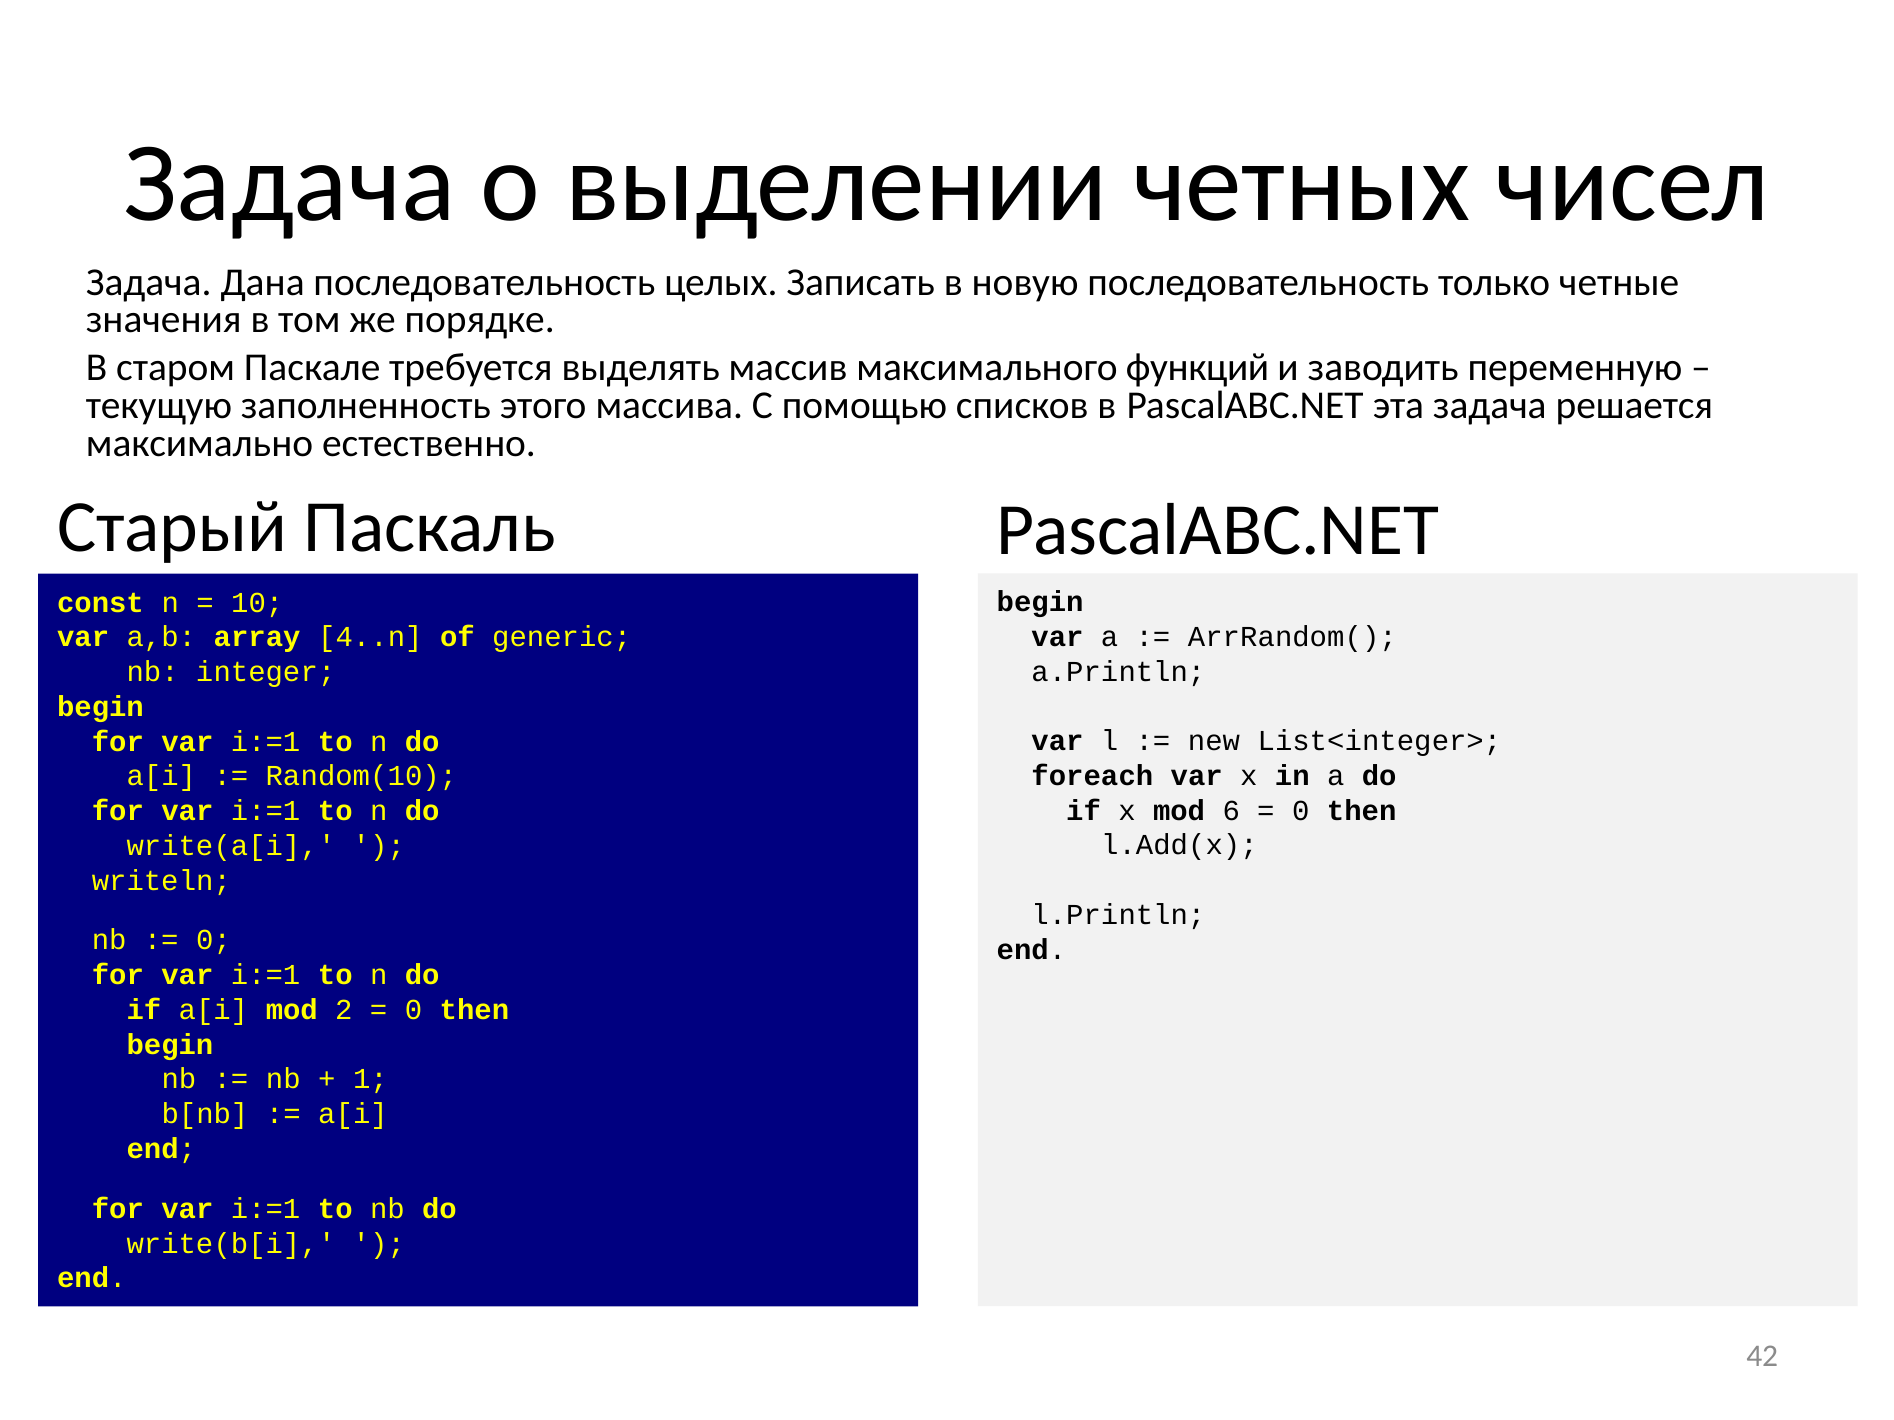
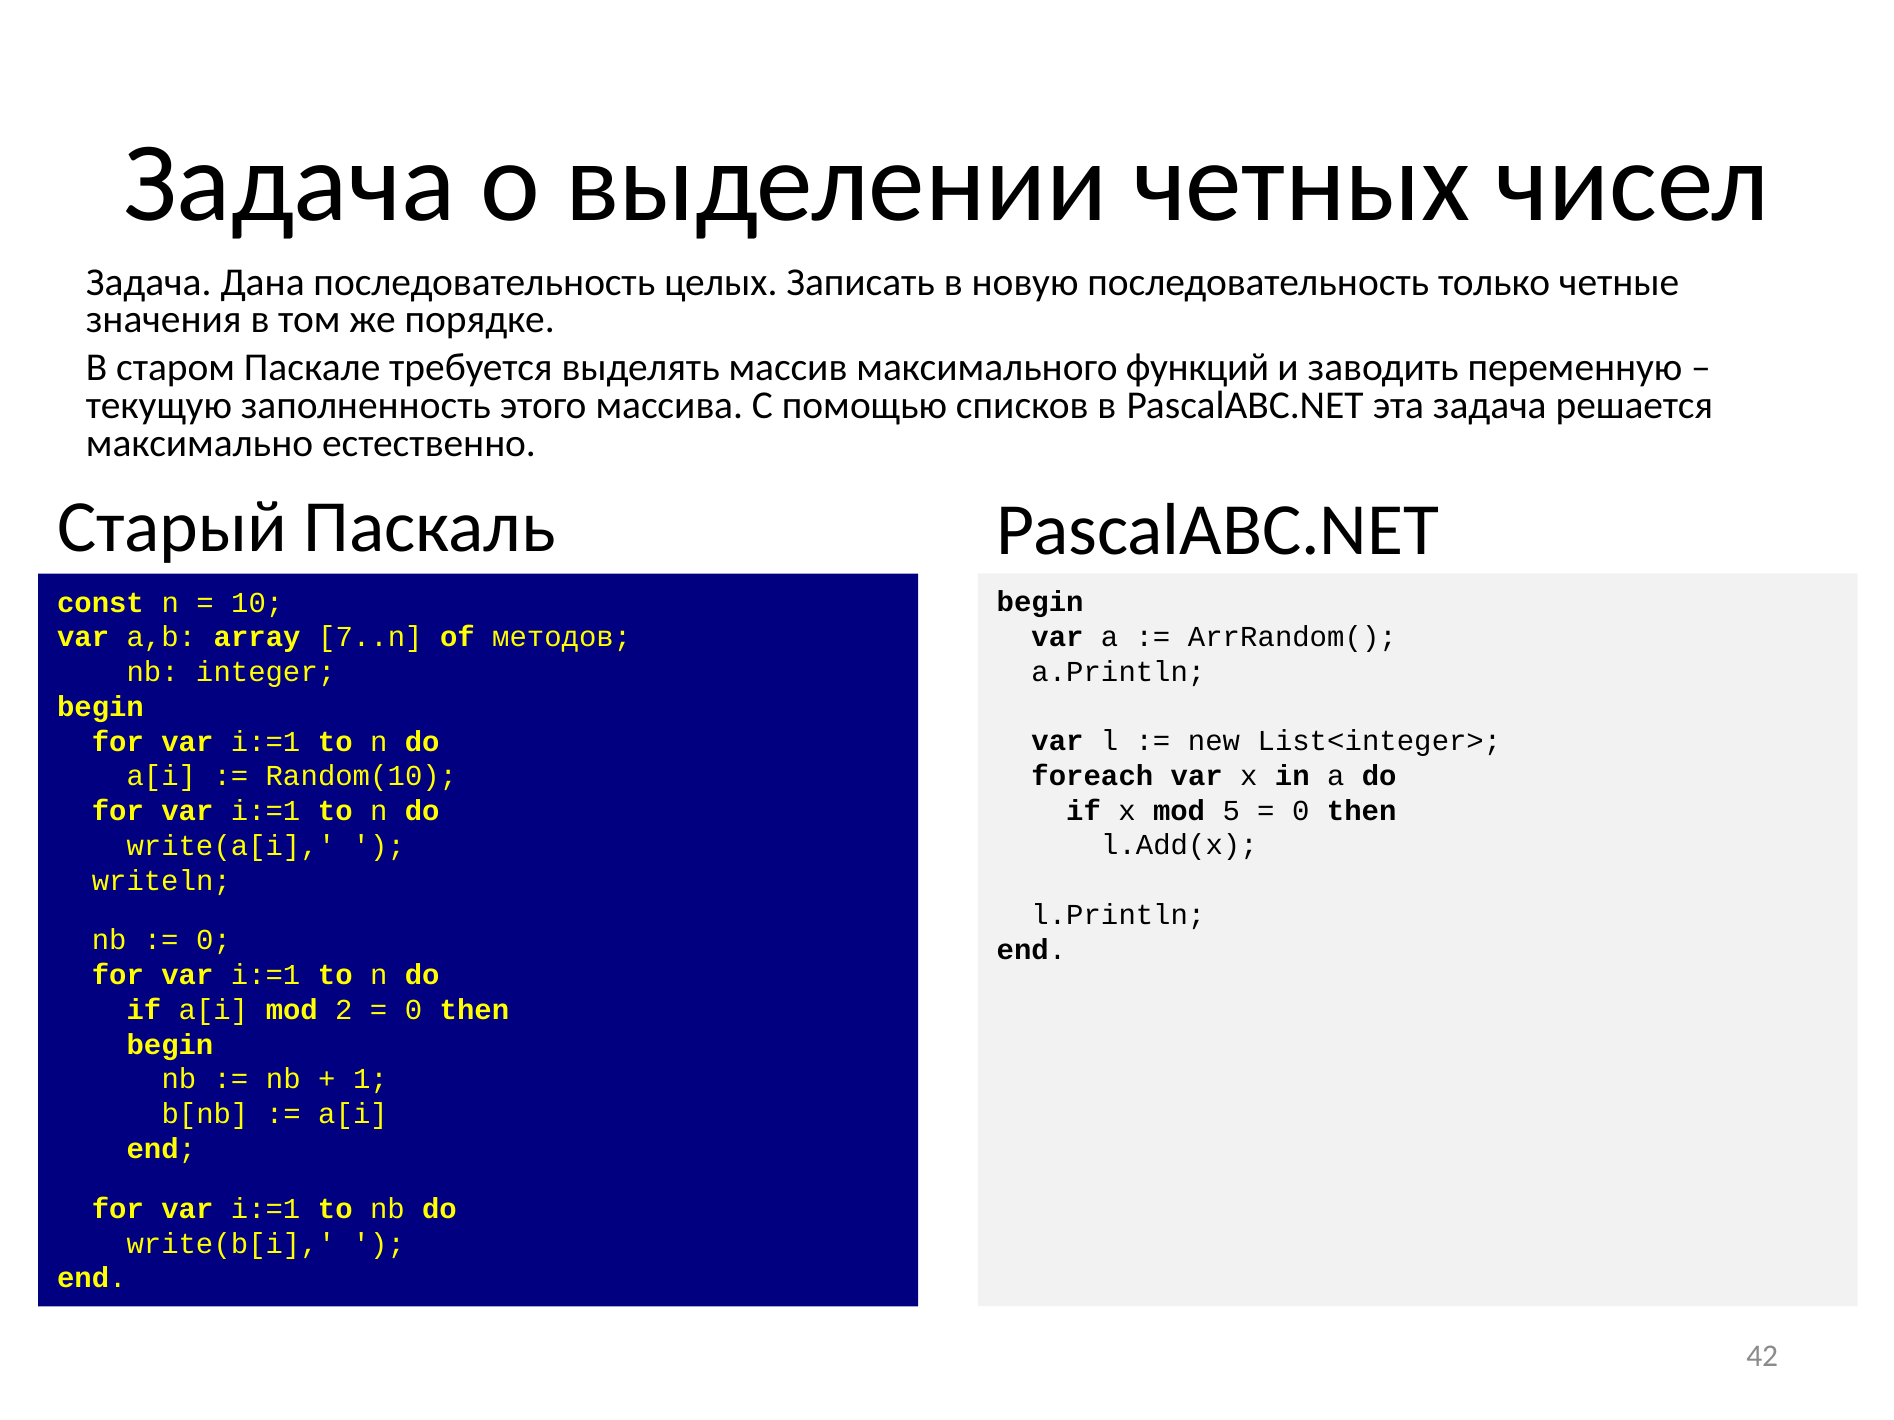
4..n: 4..n -> 7..n (370, 638)
generic: generic -> методов (562, 638)
6: 6 -> 5 (1231, 811)
